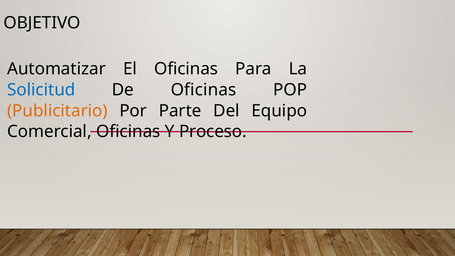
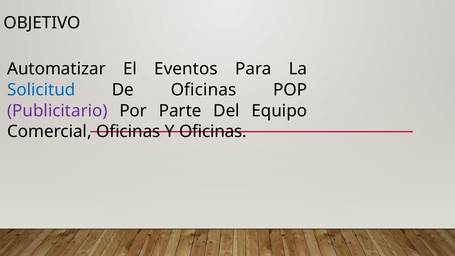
El Oficinas: Oficinas -> Eventos (186, 69)
Publicitario colour: orange -> purple (57, 111)
Y Proceso: Proceso -> Oficinas (213, 132)
